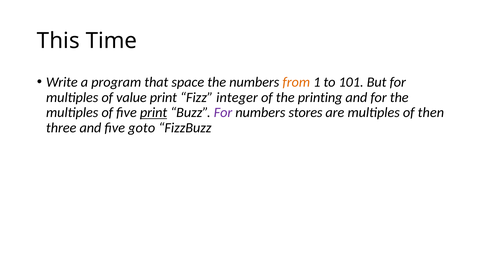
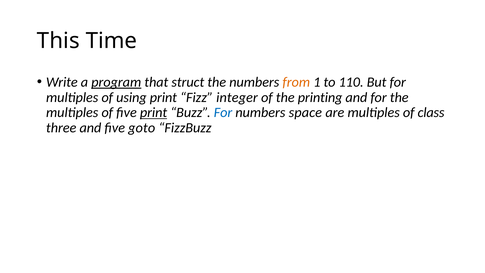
program underline: none -> present (116, 82)
space: space -> struct (188, 82)
101: 101 -> 110 (351, 82)
value: value -> using (131, 97)
For colour: purple -> blue (223, 113)
stores: stores -> space (305, 113)
then: then -> class (431, 113)
